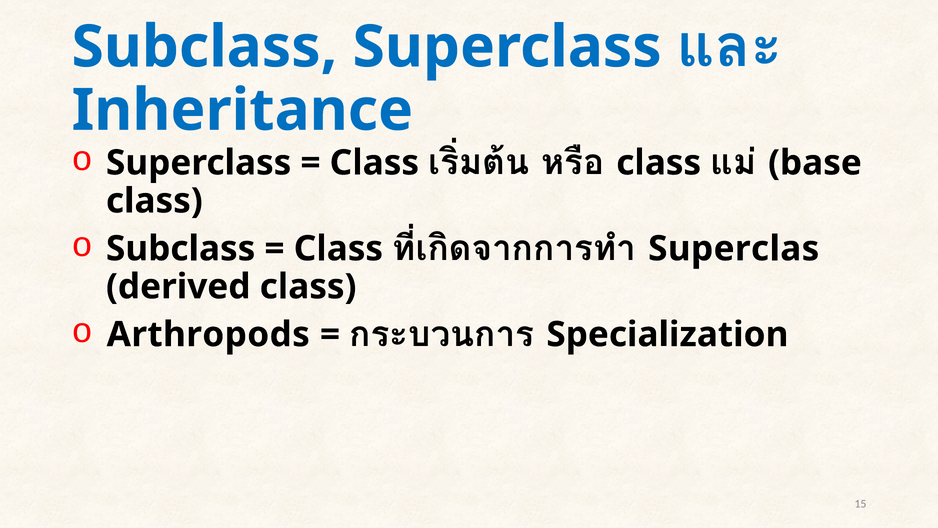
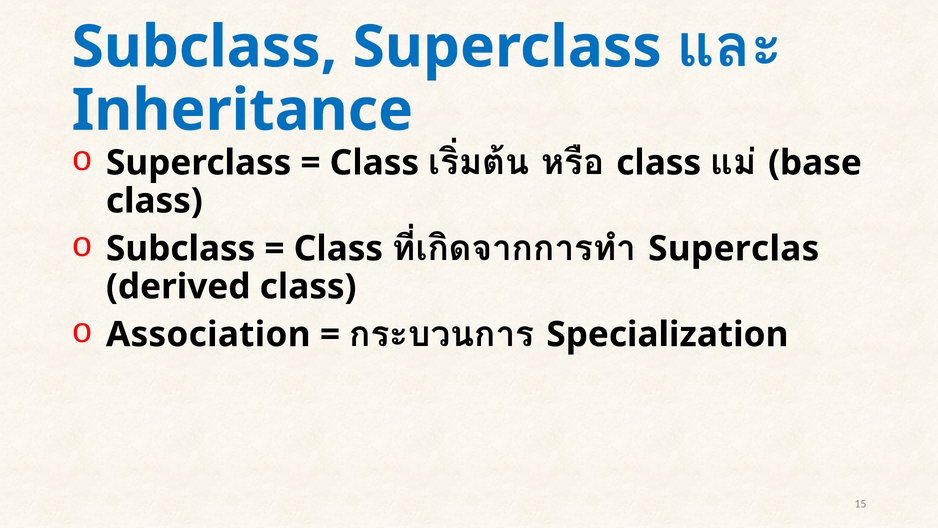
Arthropods: Arthropods -> Association (208, 334)
